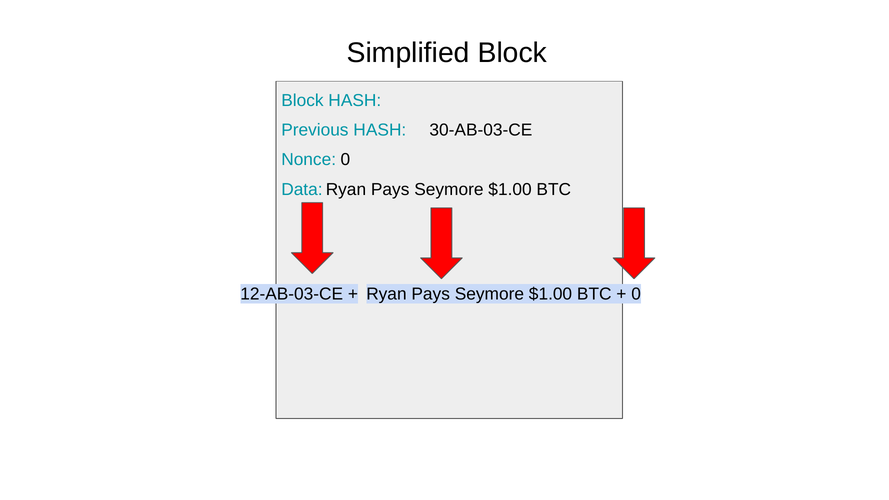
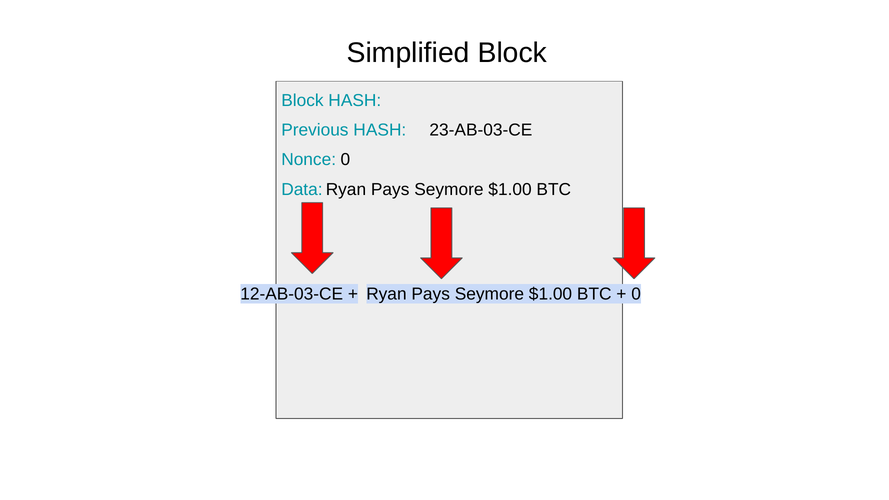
30-AB-03-CE: 30-AB-03-CE -> 23-AB-03-CE (481, 130)
